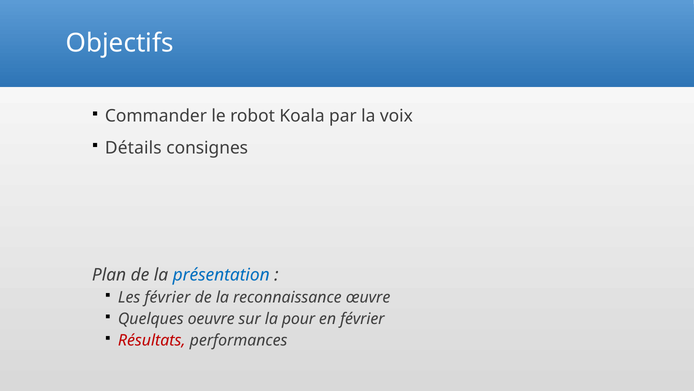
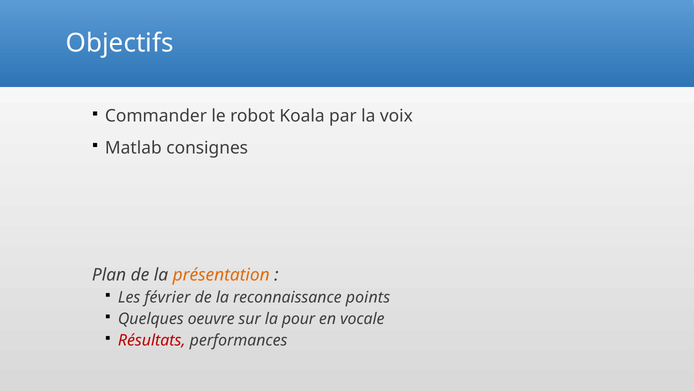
Détails: Détails -> Matlab (133, 148)
présentation colour: blue -> orange (221, 275)
œuvre: œuvre -> points (368, 297)
en février: février -> vocale (362, 318)
